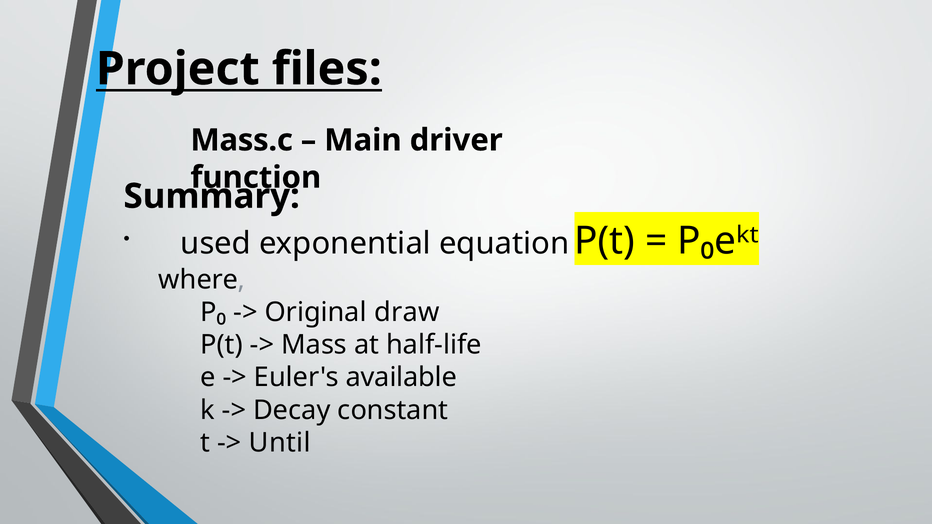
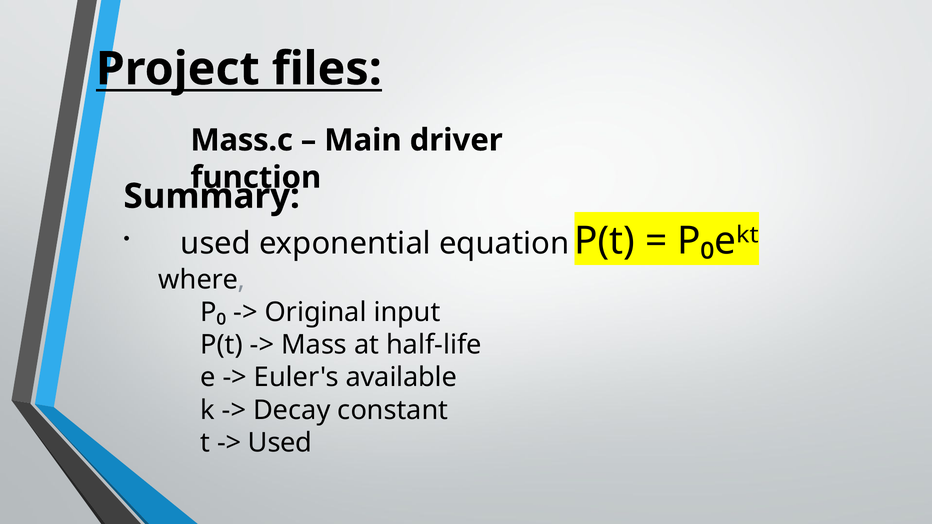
draw: draw -> input (407, 312)
Until: Until -> Used (280, 443)
